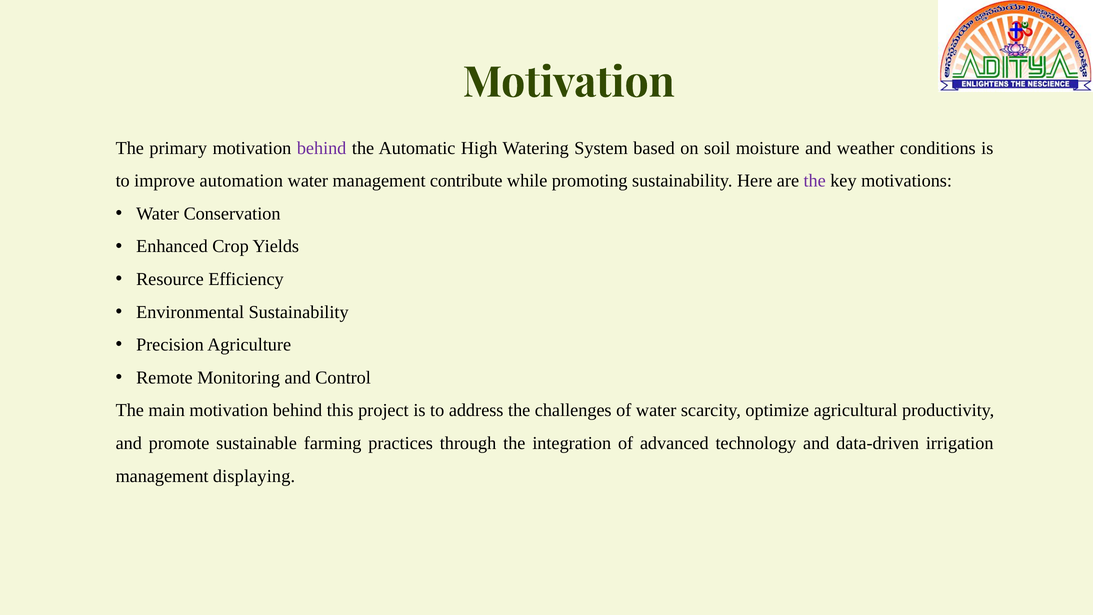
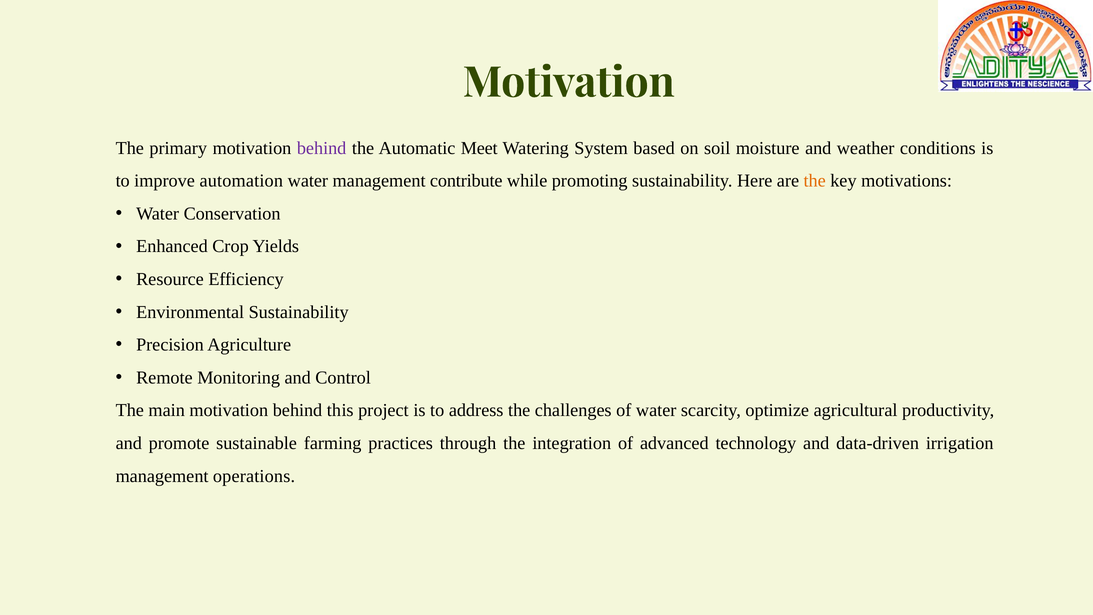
High: High -> Meet (479, 148)
the colour: purple -> orange (815, 181)
displaying: displaying -> operations (254, 476)
